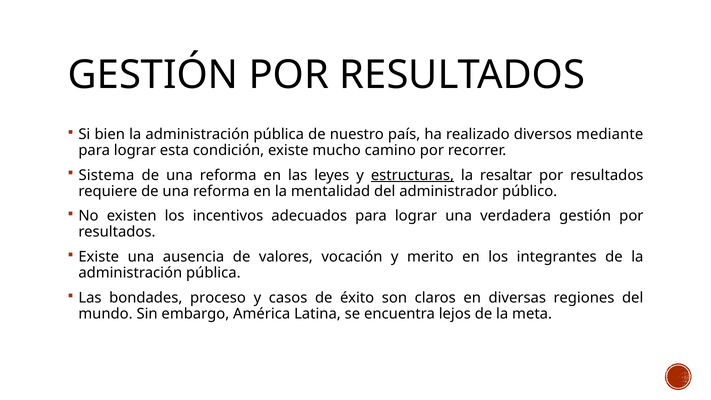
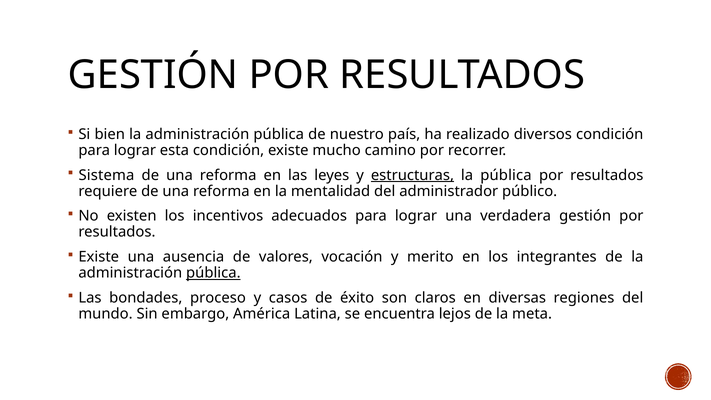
diversos mediante: mediante -> condición (610, 134)
la resaltar: resaltar -> pública (506, 175)
pública underline: none -> present (213, 273)
